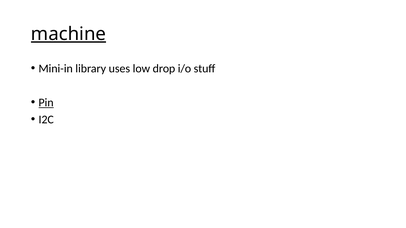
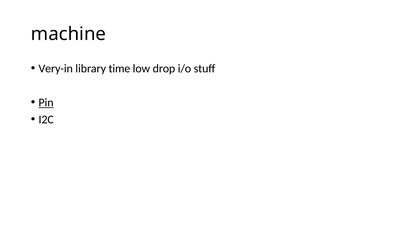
machine underline: present -> none (68, 34)
Mini-in: Mini-in -> Very-in (56, 69)
uses: uses -> time (119, 69)
